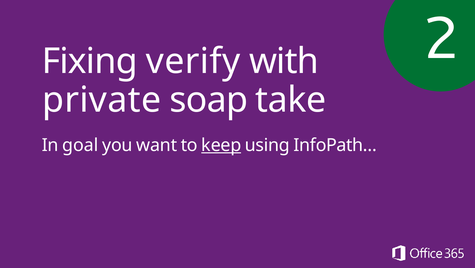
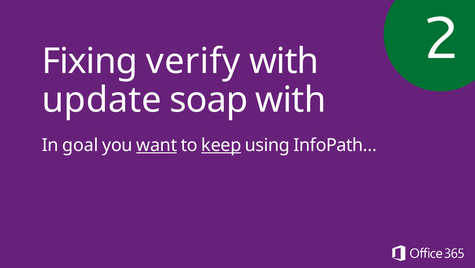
private: private -> update (102, 100)
soap take: take -> with (291, 100)
want underline: none -> present (157, 145)
